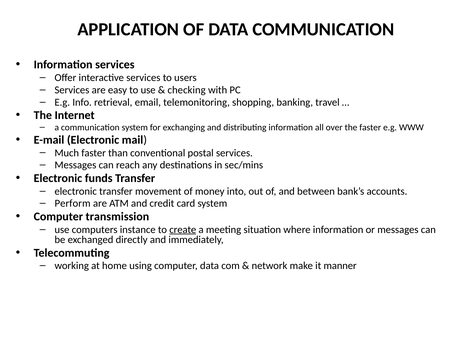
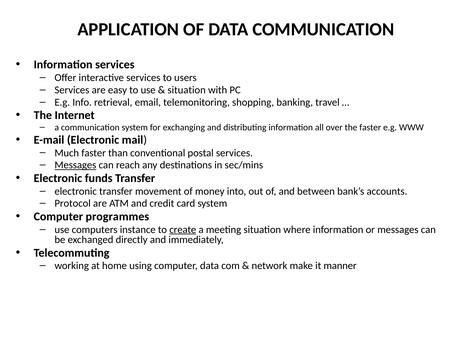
checking: checking -> situation (187, 90)
Messages underline: none -> present (75, 165)
Perform: Perform -> Protocol (73, 203)
transmission: transmission -> programmes (117, 217)
